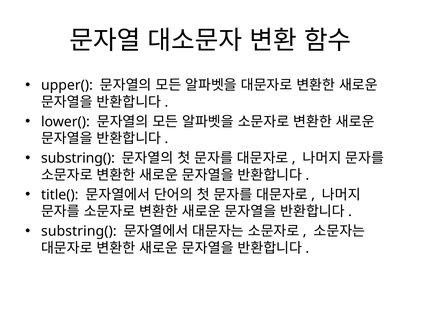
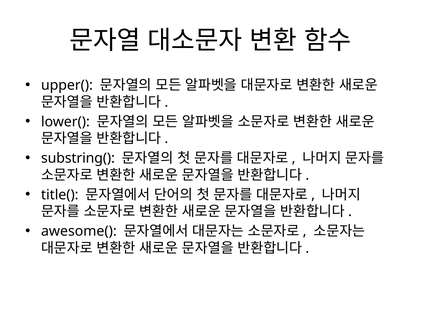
substring(: substring( -> awesome( (79, 231)
